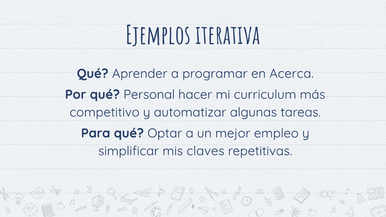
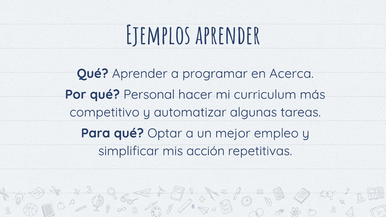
Ejemplos iterativa: iterativa -> aprender (228, 36)
claves: claves -> acción (206, 151)
